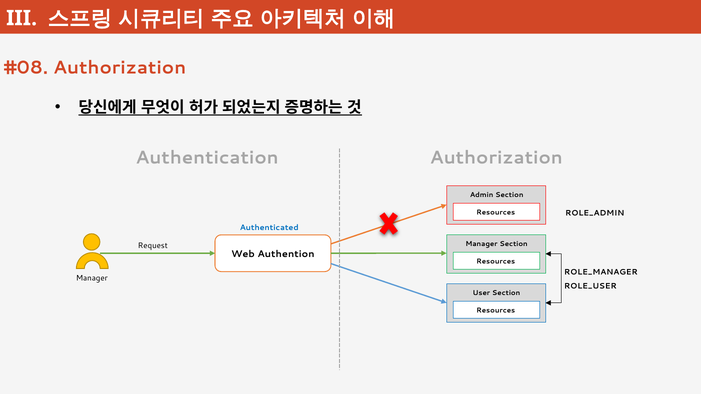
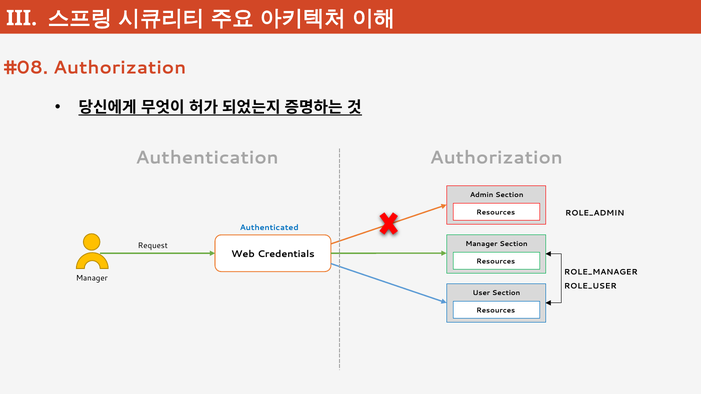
Authention: Authention -> Credentials (286, 254)
